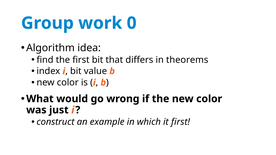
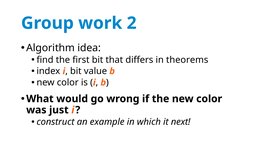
0: 0 -> 2 (132, 23)
it first: first -> next (181, 122)
